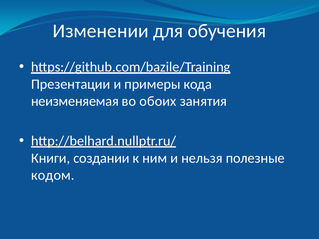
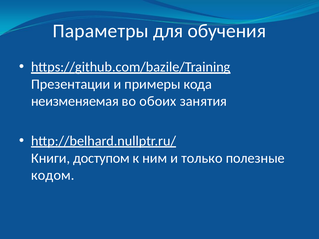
Изменении: Изменении -> Параметры (101, 31)
создании: создании -> доступом (101, 158)
нельзя: нельзя -> только (202, 158)
